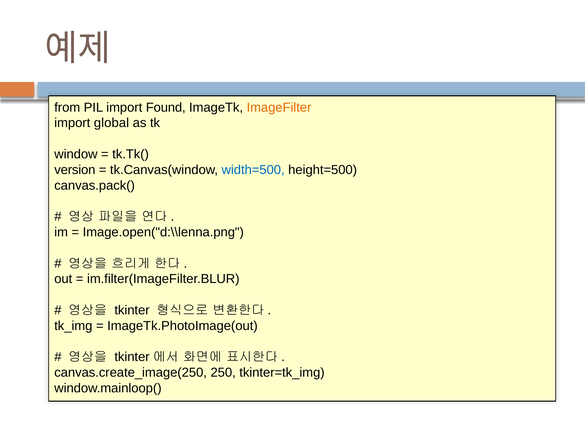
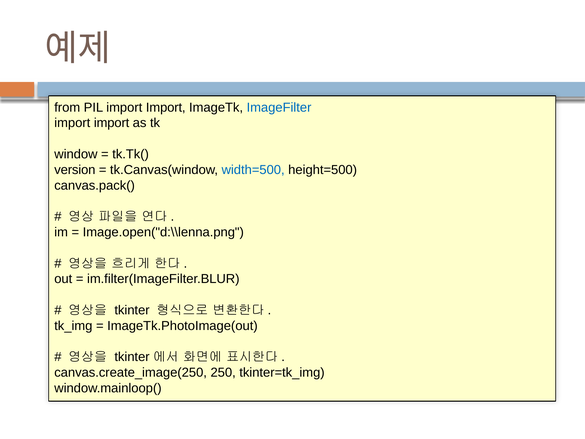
PIL import Found: Found -> Import (166, 107)
ImageFilter colour: orange -> blue (279, 107)
global: global -> import (112, 123)
